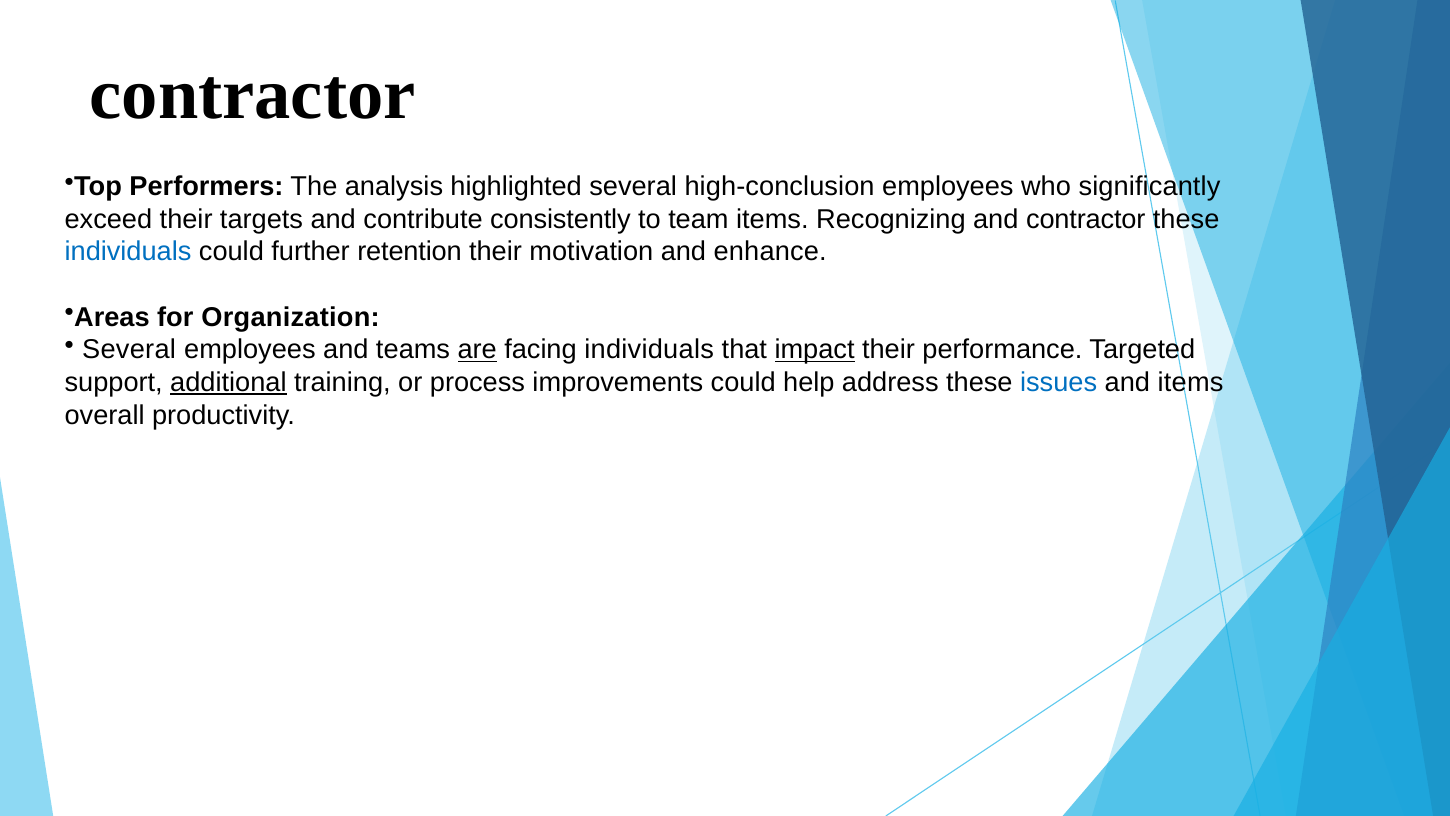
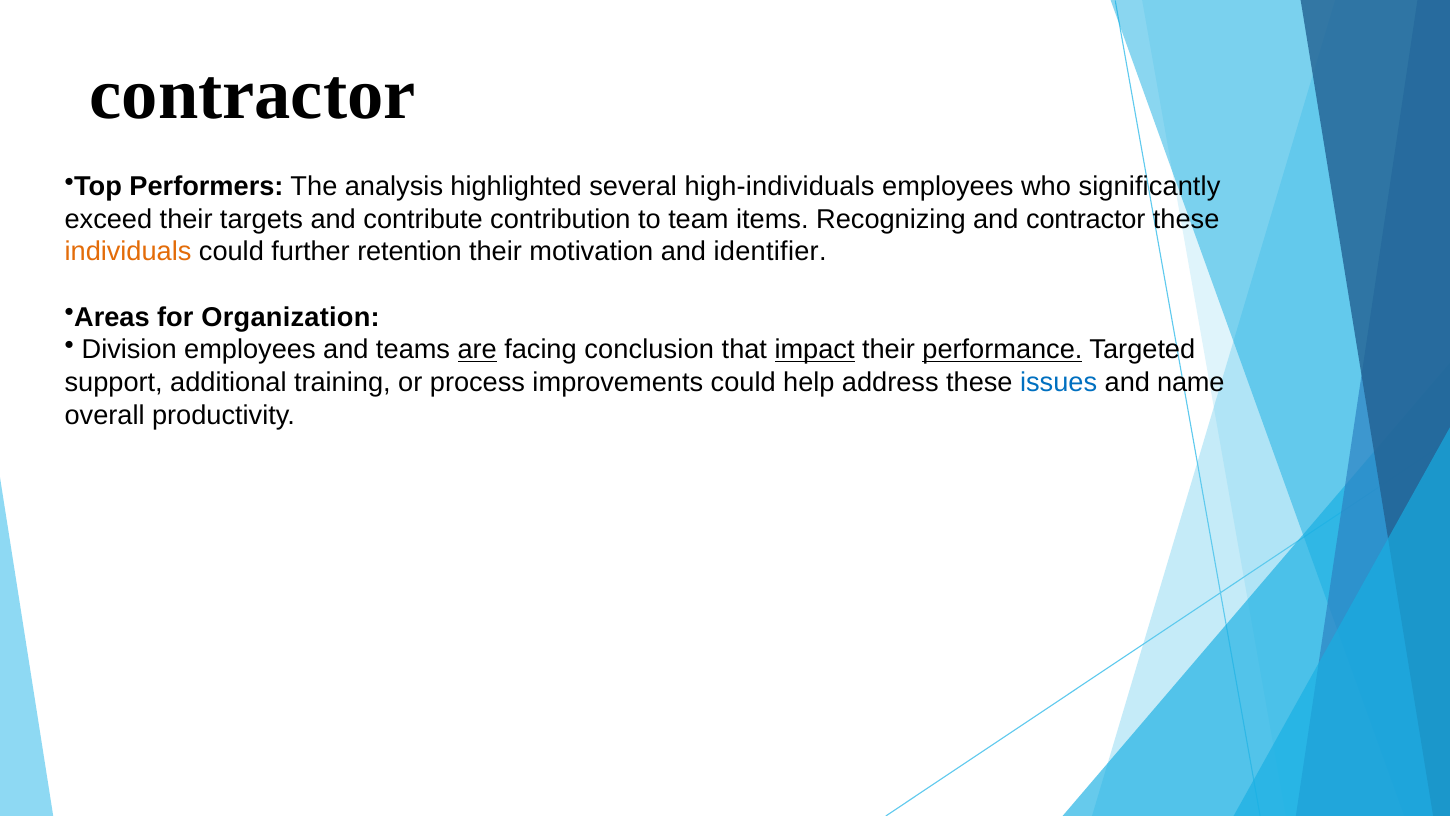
high-conclusion: high-conclusion -> high-individuals (780, 187)
consistently: consistently -> contribution (560, 219)
individuals colour: blue -> orange (128, 252)
enhance: enhance -> identifier (770, 252)
Several: Several -> Division (129, 350)
facing individuals: individuals -> conclusion (649, 350)
performance underline: none -> present (1002, 350)
additional underline: present -> none (228, 382)
and items: items -> name (1191, 382)
